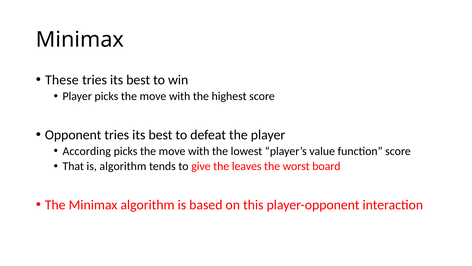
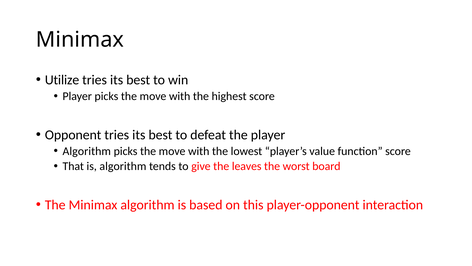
These: These -> Utilize (62, 80)
According: According -> Algorithm (87, 151)
